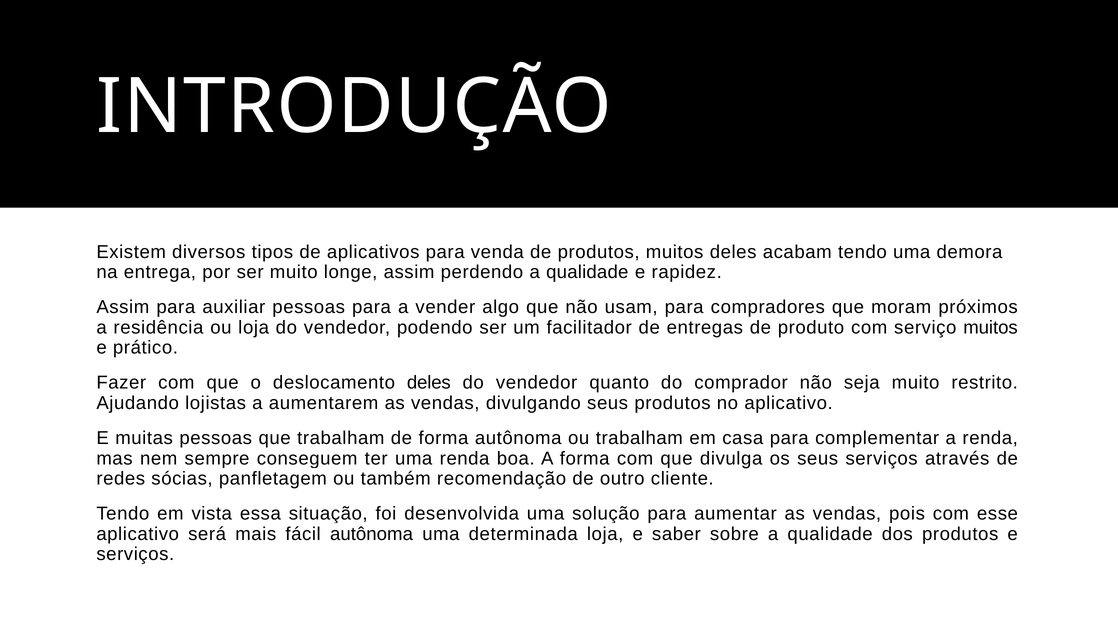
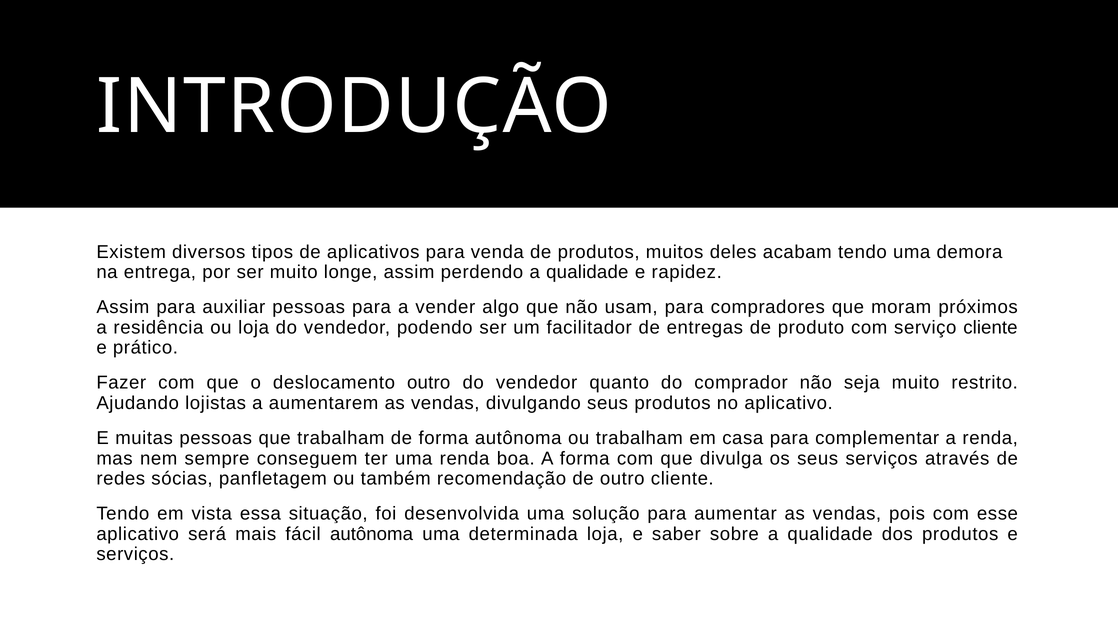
serviço muitos: muitos -> cliente (990, 327)
deslocamento deles: deles -> outro (429, 383)
